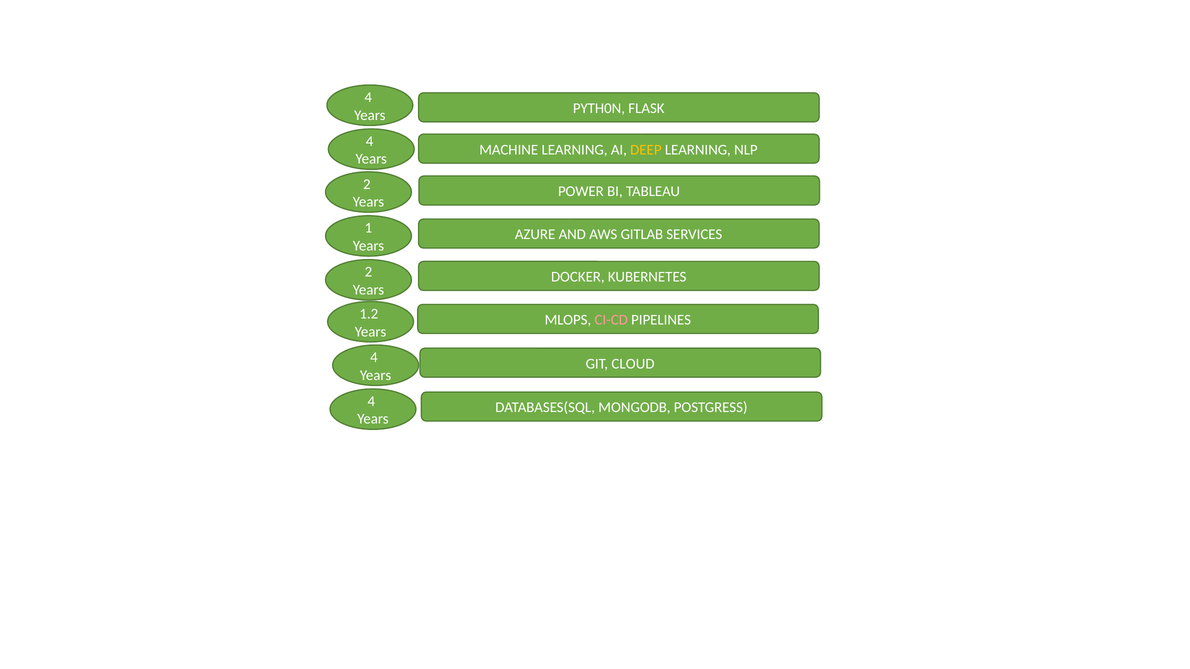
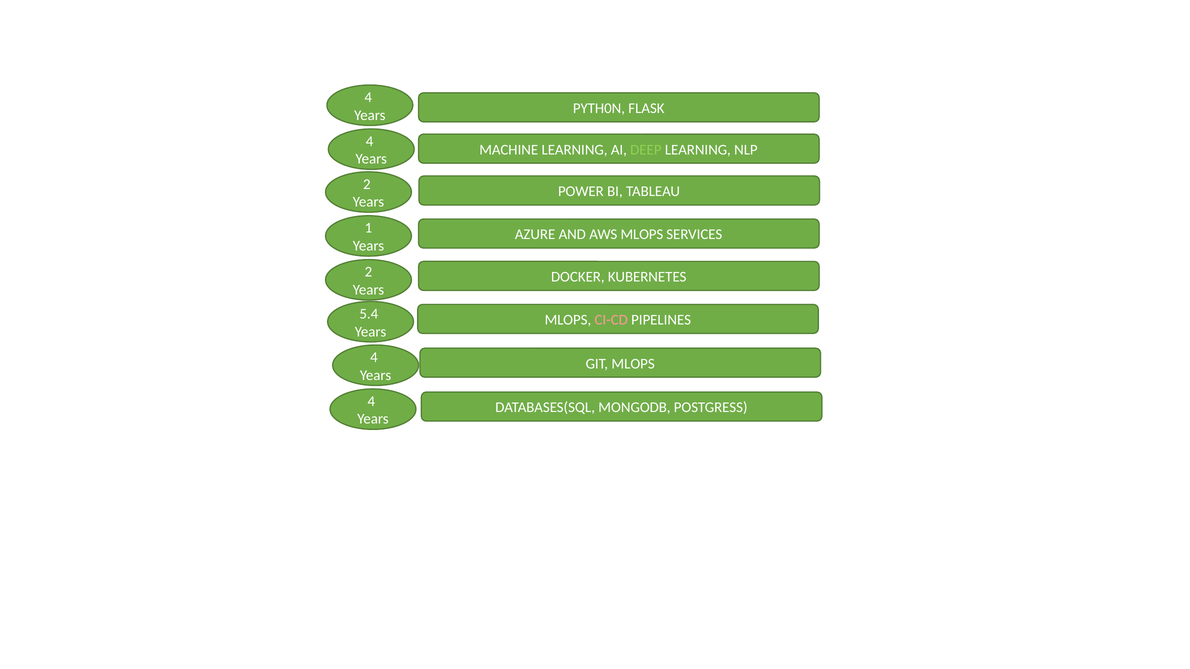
DEEP colour: yellow -> light green (646, 150)
AWS GITLAB: GITLAB -> MLOPS (642, 235)
1.2: 1.2 -> 5.4 (369, 314)
GIT CLOUD: CLOUD -> MLOPS (633, 364)
